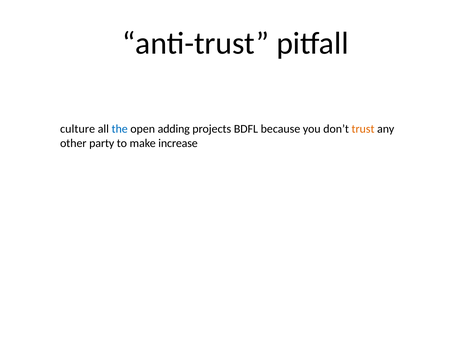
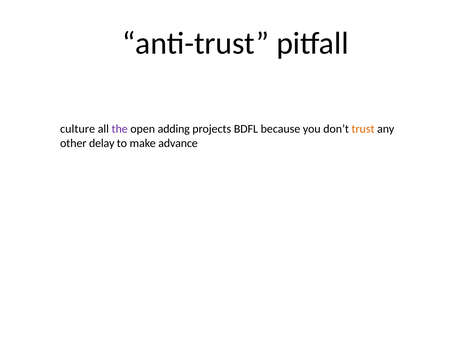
the colour: blue -> purple (120, 129)
party: party -> delay (102, 143)
increase: increase -> advance (178, 143)
